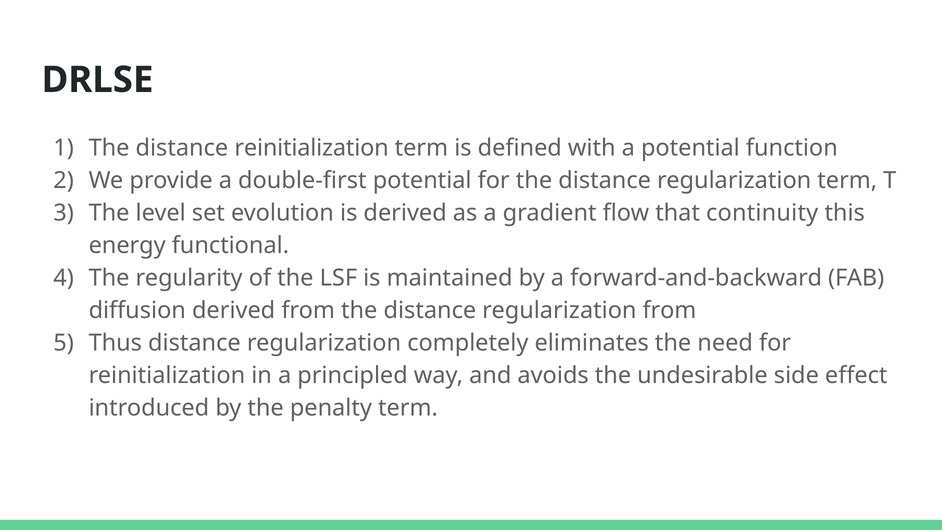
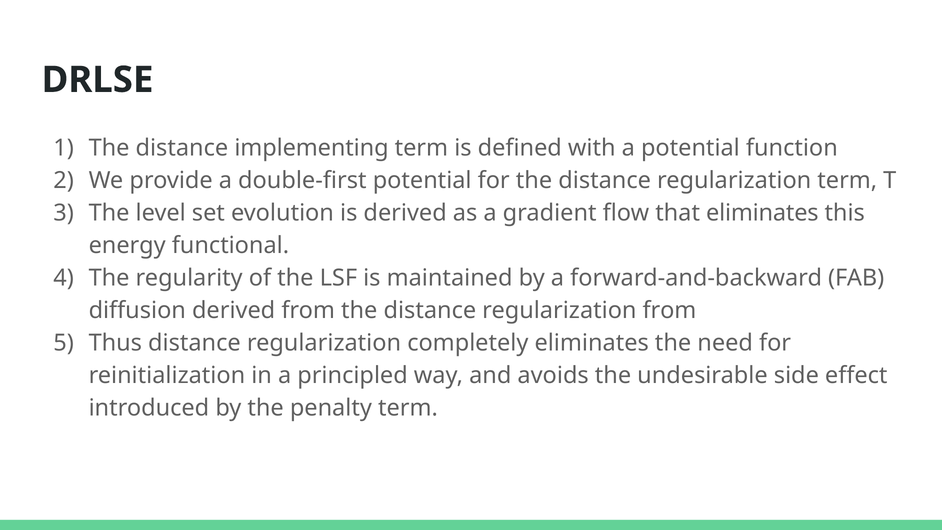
distance reinitialization: reinitialization -> implementing (312, 148)
that continuity: continuity -> eliminates (762, 213)
